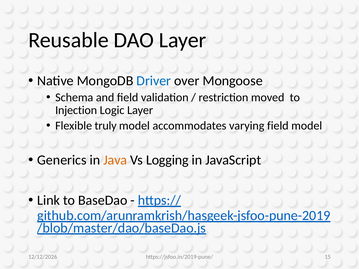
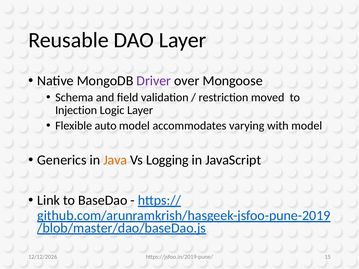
Driver colour: blue -> purple (154, 81)
truly: truly -> auto (106, 126)
varying field: field -> with (278, 126)
